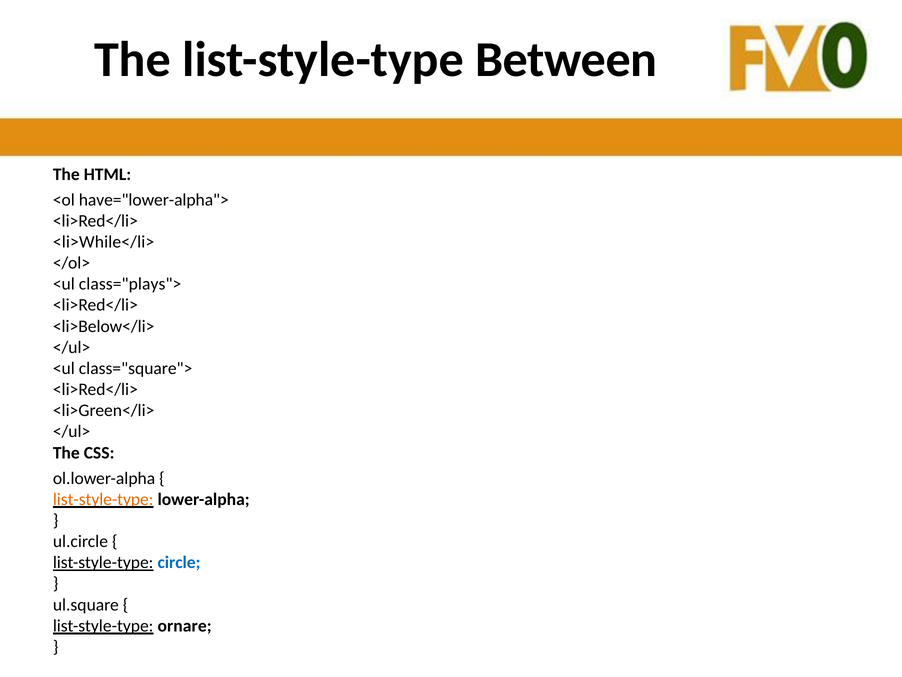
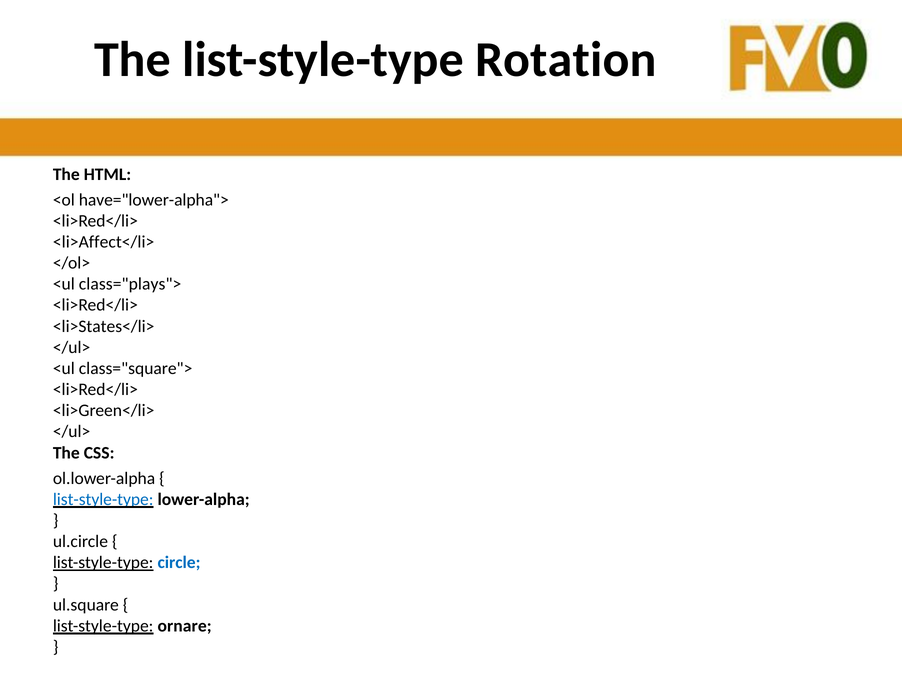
Between: Between -> Rotation (566, 60)
<li>While</li>: <li>While</li> -> <li>Affect</li> (104, 242)
<li>Below</li>: <li>Below</li> -> <li>States</li> (104, 326)
list-style-type colour: orange -> blue (103, 499)
